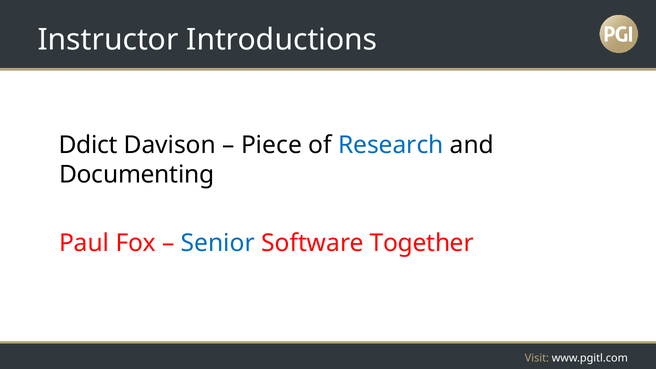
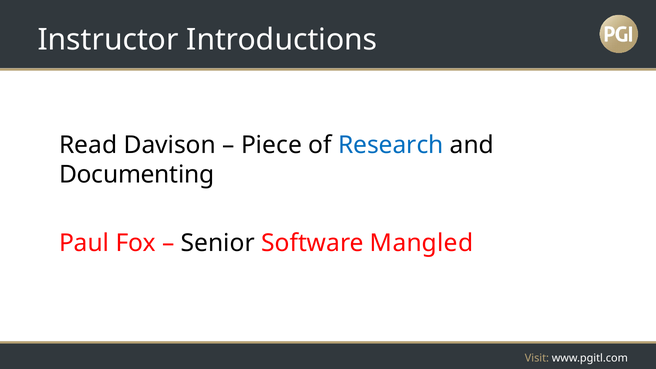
Ddict: Ddict -> Read (88, 145)
Senior colour: blue -> black (218, 243)
Together: Together -> Mangled (422, 243)
